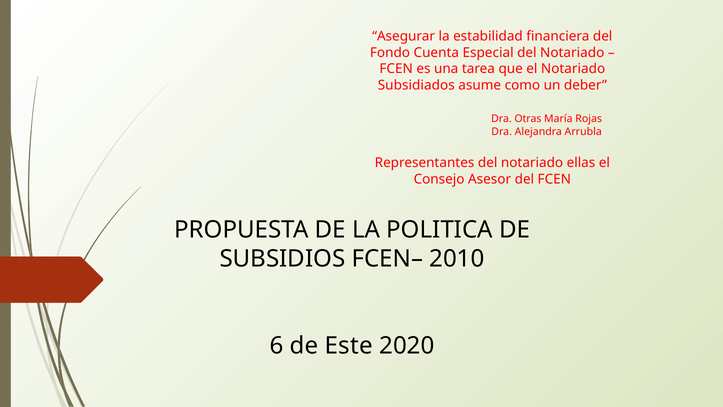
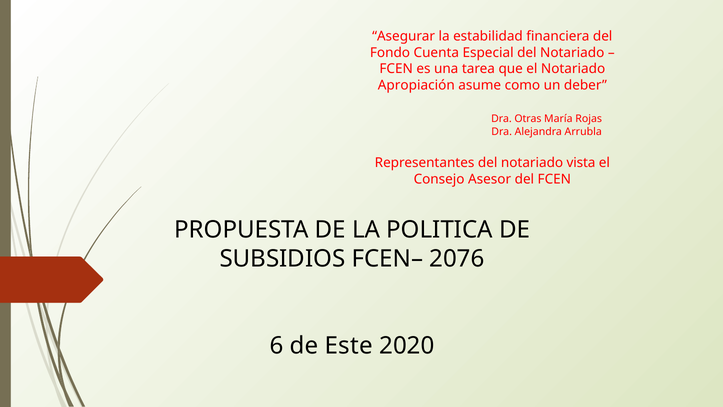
Subsidiados: Subsidiados -> Apropiación (416, 85)
ellas: ellas -> vista (581, 163)
2010: 2010 -> 2076 (457, 259)
